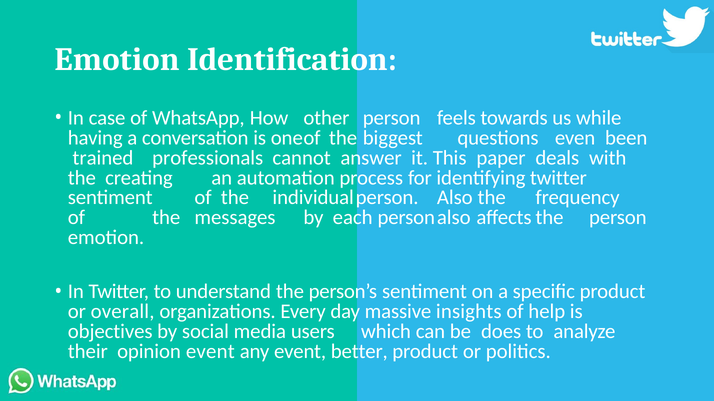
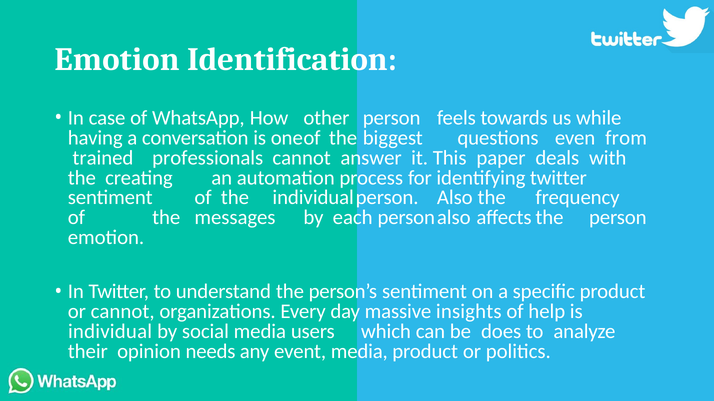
been: been -> from (626, 138)
or overall: overall -> cannot (123, 312)
objectives: objectives -> individual (110, 332)
opinion event: event -> needs (211, 352)
event better: better -> media (359, 352)
